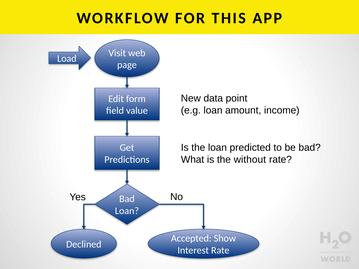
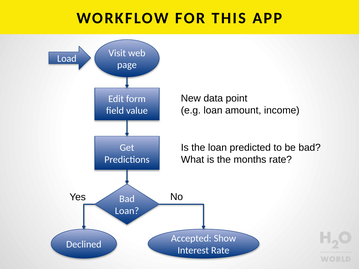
without: without -> months (250, 160)
